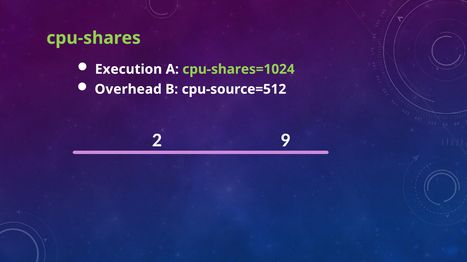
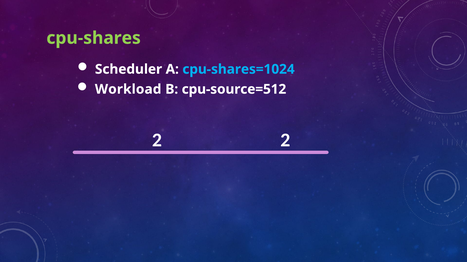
Execution: Execution -> Scheduler (129, 69)
cpu-shares=1024 colour: light green -> light blue (239, 69)
Overhead: Overhead -> Workload (128, 89)
9: 9 -> 2 (286, 140)
